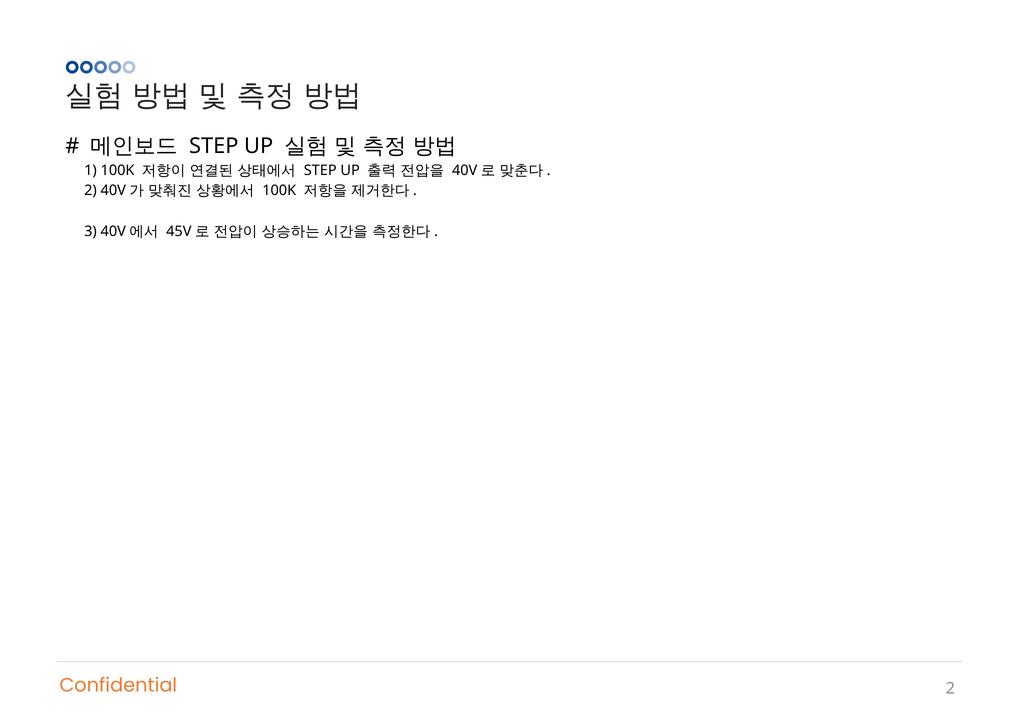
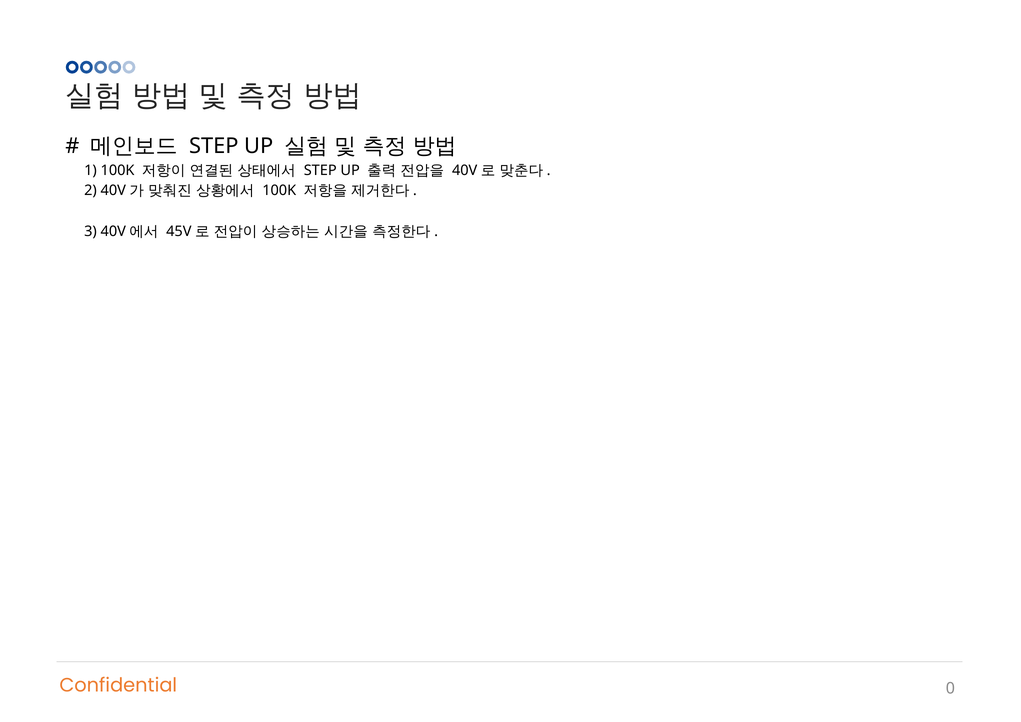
2: 2 -> 0 (950, 688)
